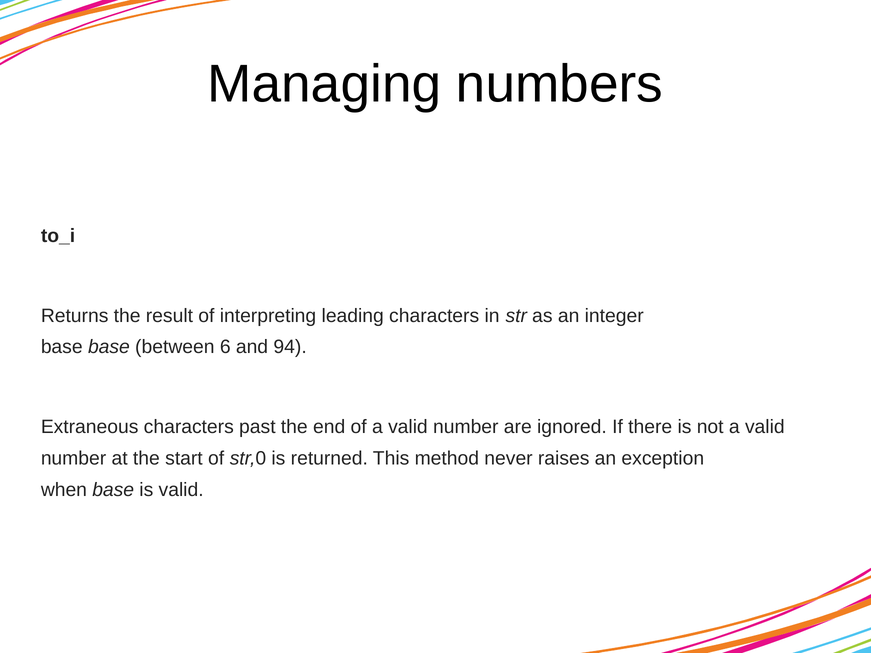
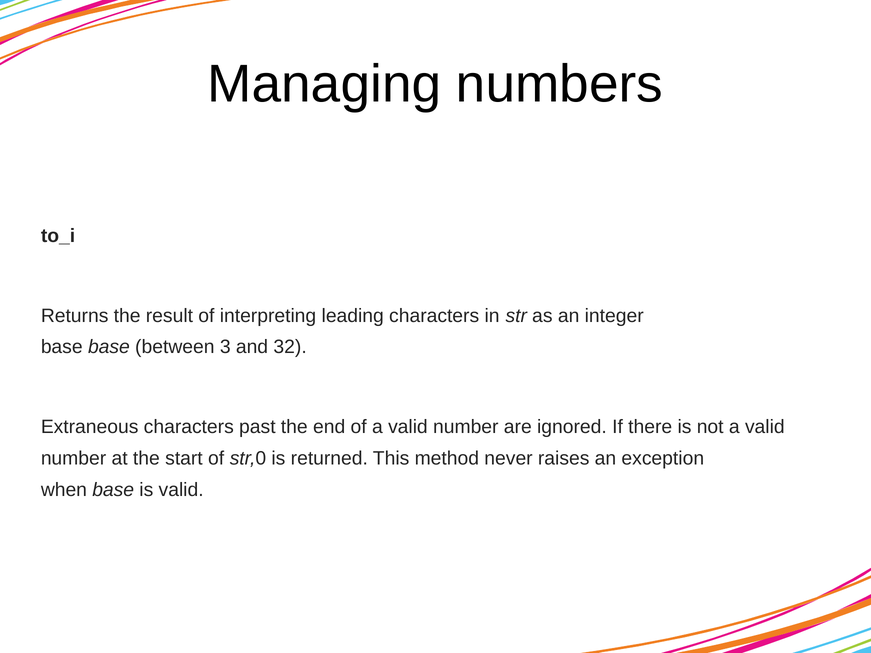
6: 6 -> 3 (225, 347)
94: 94 -> 32 (290, 347)
